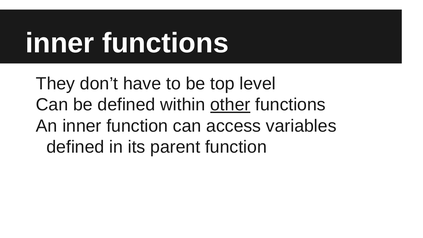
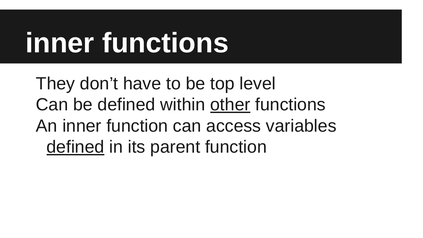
defined underline: none -> present (75, 147)
